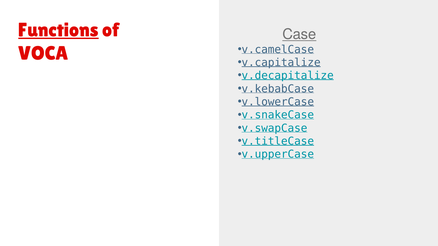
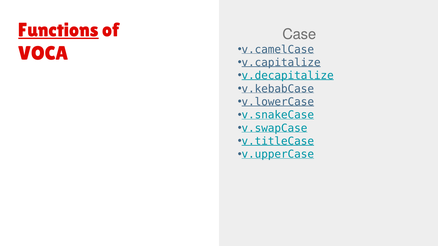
Case underline: present -> none (299, 34)
